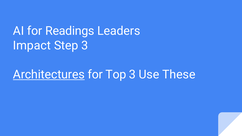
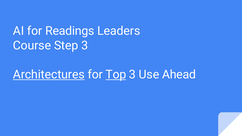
Impact: Impact -> Course (32, 46)
Top underline: none -> present (116, 75)
These: These -> Ahead (179, 75)
